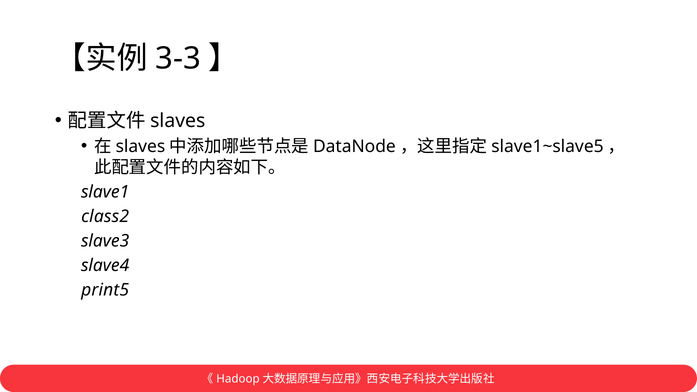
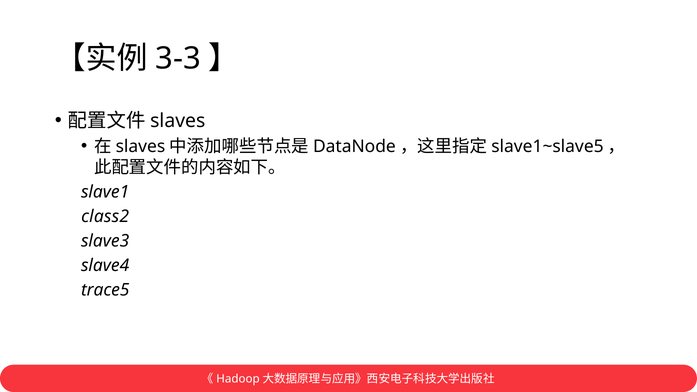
print5: print5 -> trace5 (105, 290)
